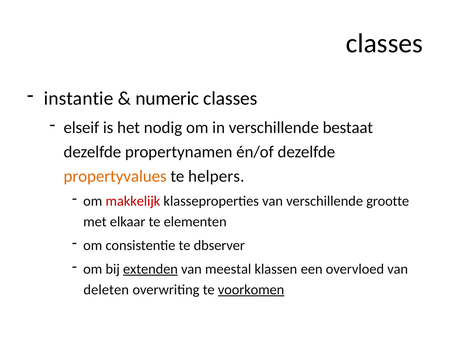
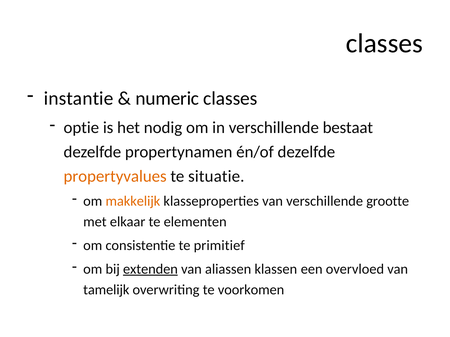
elseif: elseif -> optie (81, 128)
helpers: helpers -> situatie (216, 176)
makkelijk colour: red -> orange (133, 201)
dbserver: dbserver -> primitief (219, 246)
meestal: meestal -> aliassen (228, 269)
deleten: deleten -> tamelijk (106, 290)
voorkomen underline: present -> none (251, 290)
